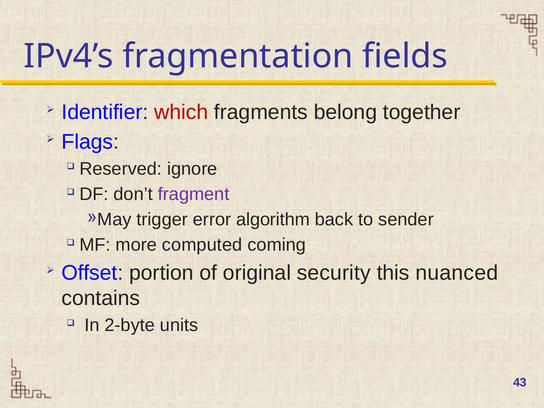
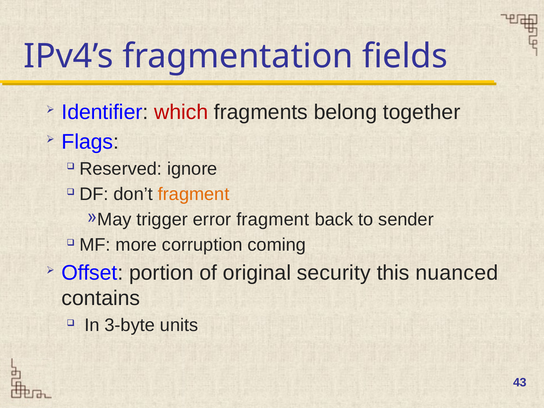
fragment colour: purple -> orange (194, 194)
error algorithm: algorithm -> fragment (273, 220)
computed: computed -> corruption (202, 245)
2-byte: 2-byte -> 3-byte (130, 325)
